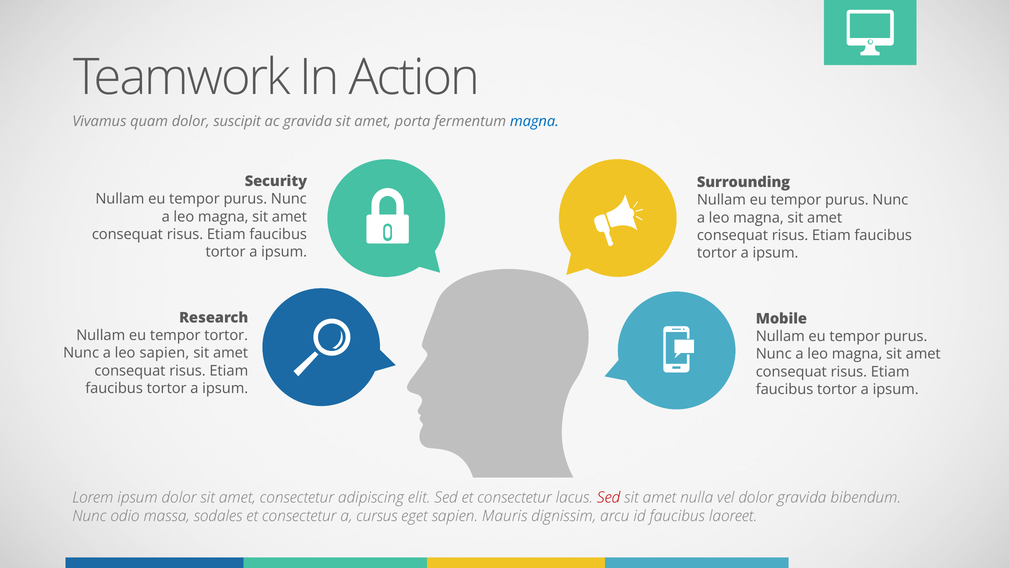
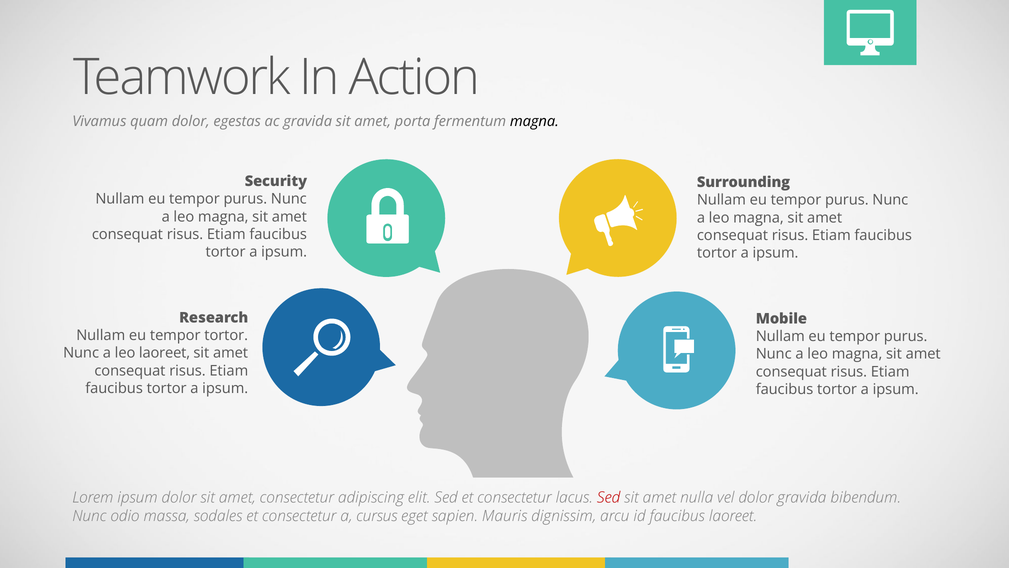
suscipit: suscipit -> egestas (237, 122)
magna colour: blue -> black (534, 122)
leo sapien: sapien -> laoreet (165, 353)
